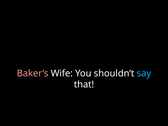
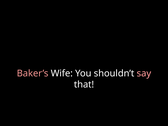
say colour: light blue -> pink (144, 73)
